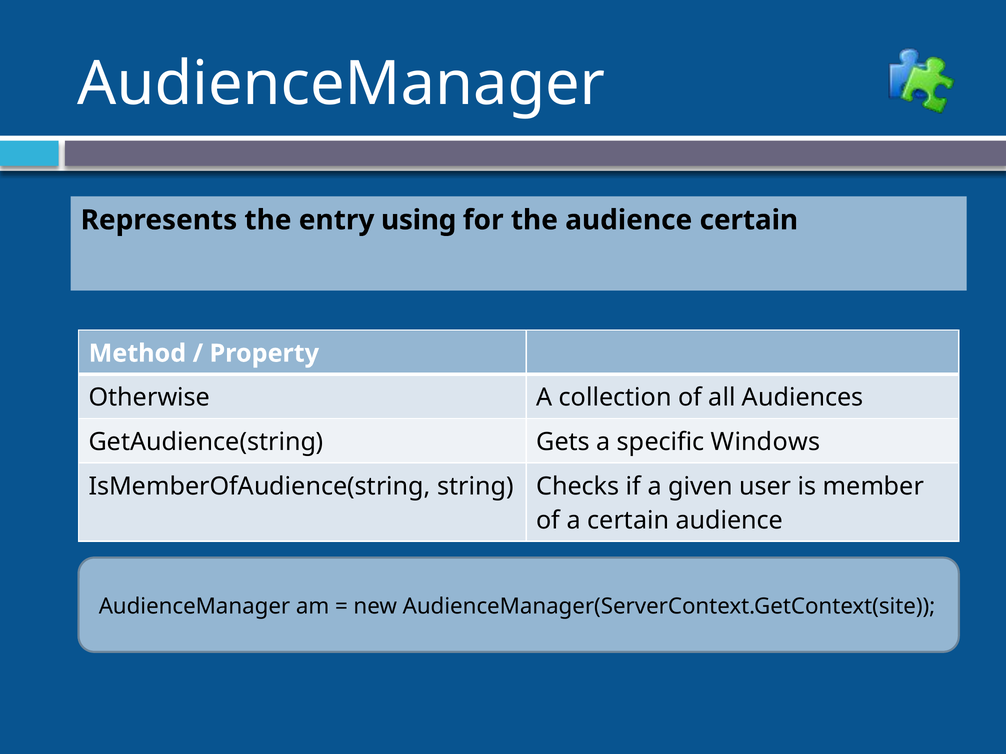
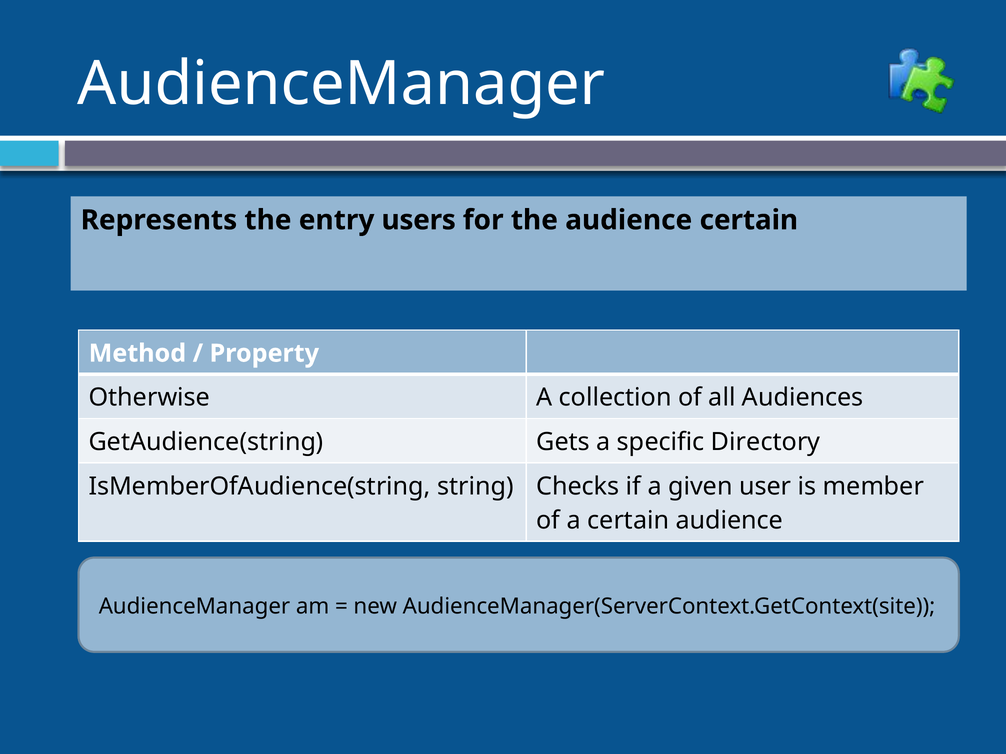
using: using -> users (419, 220)
Windows: Windows -> Directory (766, 442)
